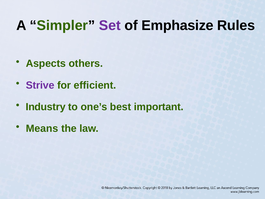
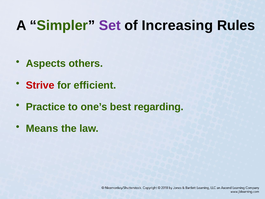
Emphasize: Emphasize -> Increasing (177, 25)
Strive colour: purple -> red (40, 85)
Industry: Industry -> Practice (46, 107)
important: important -> regarding (159, 107)
